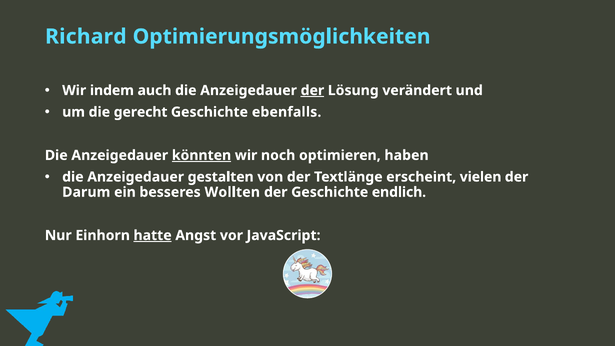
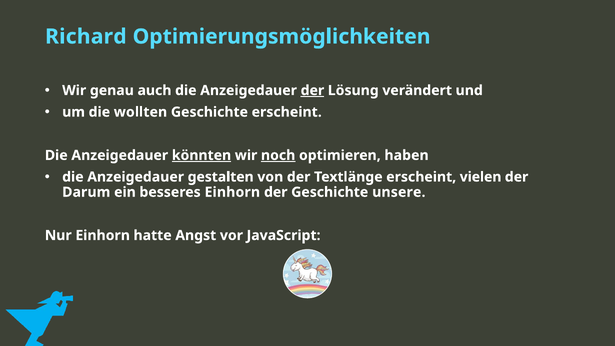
indem: indem -> genau (112, 90)
gerecht: gerecht -> wollten (140, 112)
Geschichte ebenfalls: ebenfalls -> erscheint (287, 112)
noch underline: none -> present (278, 155)
besseres Wollten: Wollten -> Einhorn (232, 192)
endlich: endlich -> unsere (399, 192)
hatte underline: present -> none (153, 235)
